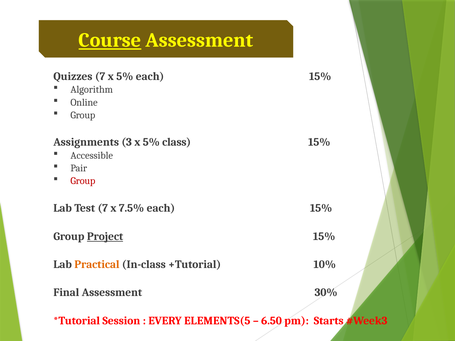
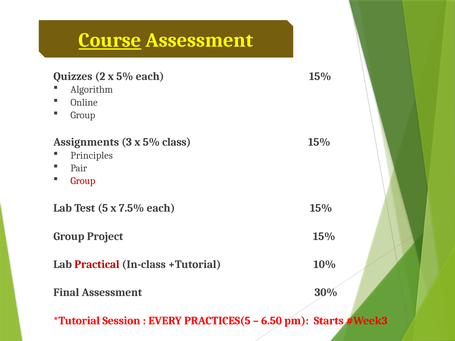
Quizzes 7: 7 -> 2 (100, 76)
Accessible: Accessible -> Principles (92, 156)
Test 7: 7 -> 5 (103, 208)
Project underline: present -> none (105, 237)
Practical colour: orange -> red (97, 265)
ELEMENTS(5: ELEMENTS(5 -> PRACTICES(5 (217, 321)
